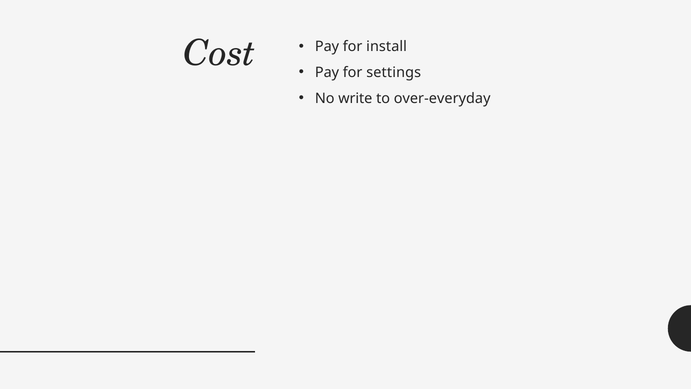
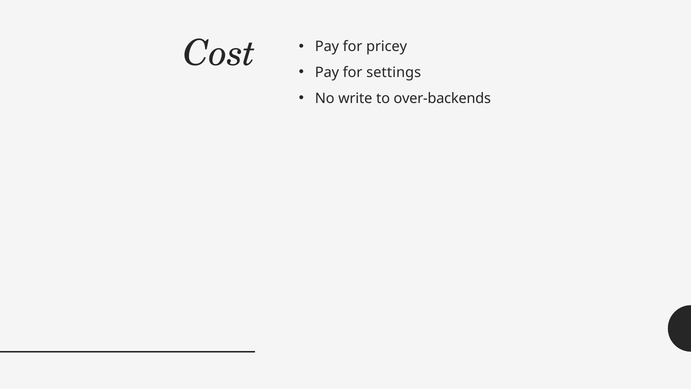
install: install -> pricey (387, 47)
over-everyday: over-everyday -> over-backends (442, 98)
